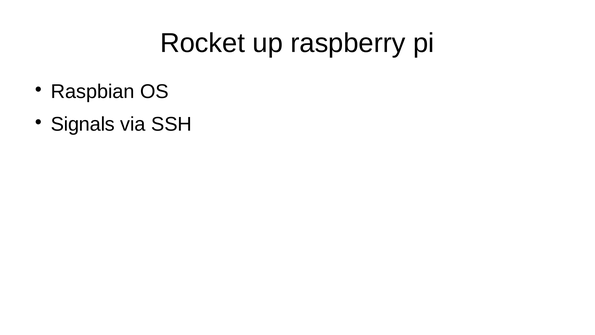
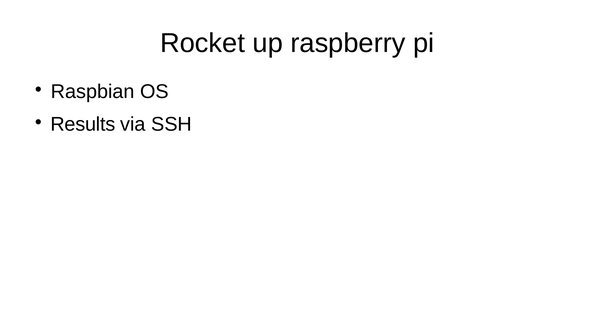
Signals: Signals -> Results (83, 124)
